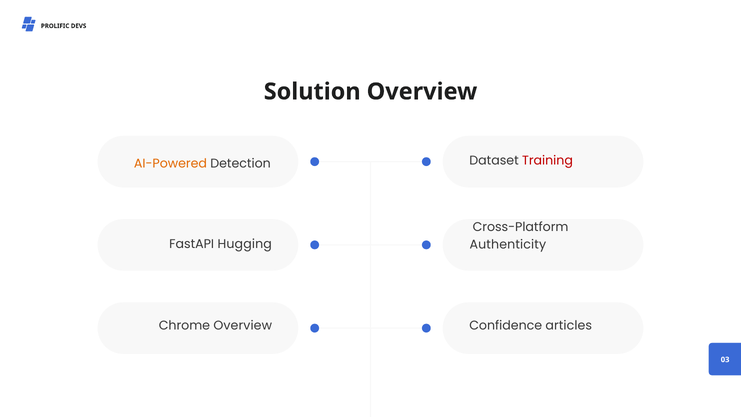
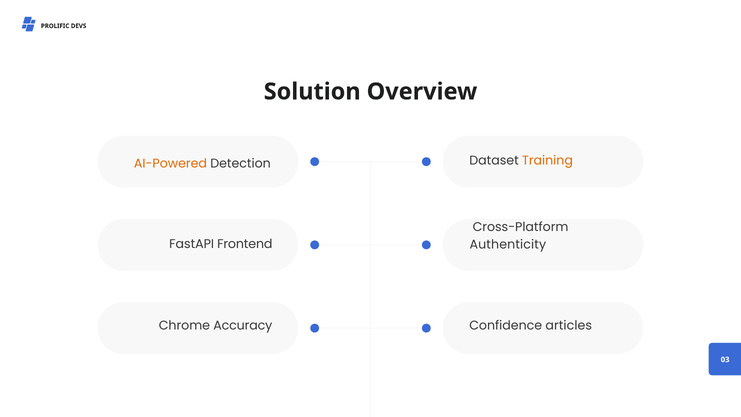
Training colour: red -> orange (547, 161)
Hugging: Hugging -> Frontend (245, 244)
Chrome Overview: Overview -> Accuracy (243, 325)
